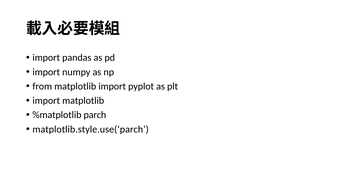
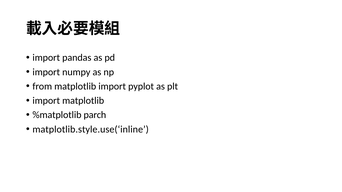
matplotlib.style.use(‘parch: matplotlib.style.use(‘parch -> matplotlib.style.use(‘inline (91, 130)
